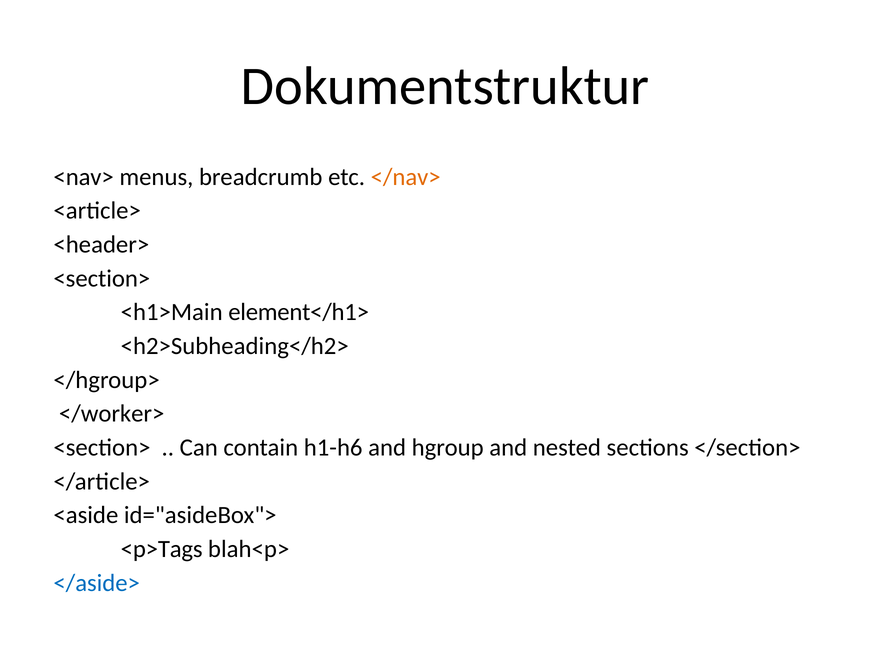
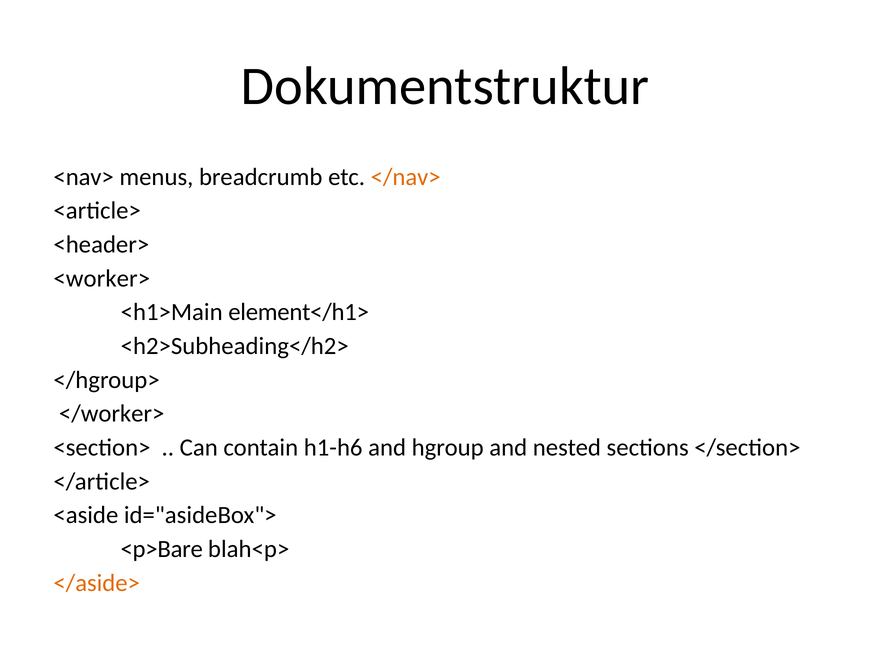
<section>: <section> -> <worker> (102, 279)
<p>Tags: <p>Tags -> <p>Bare (162, 549)
</aside> colour: blue -> orange (97, 583)
